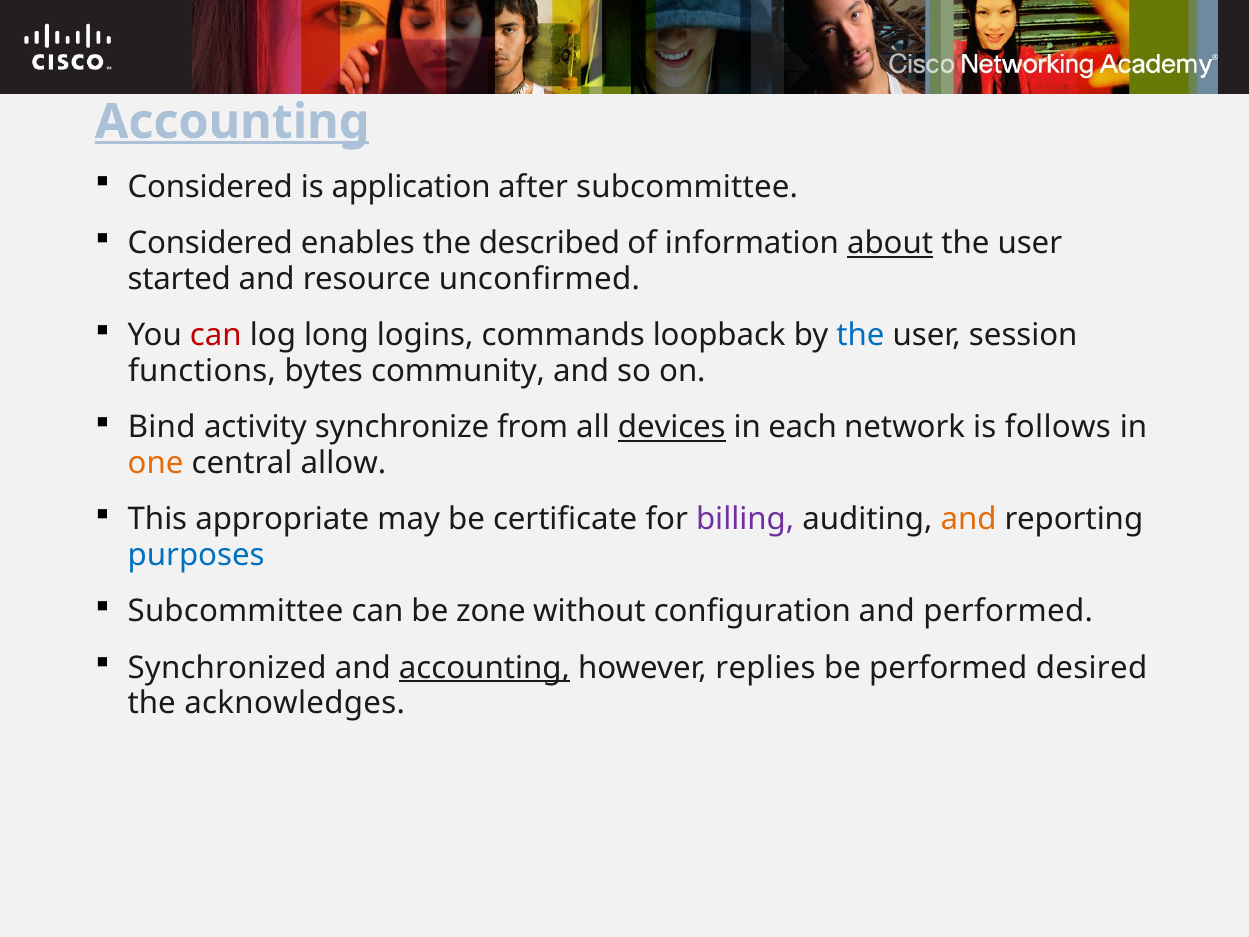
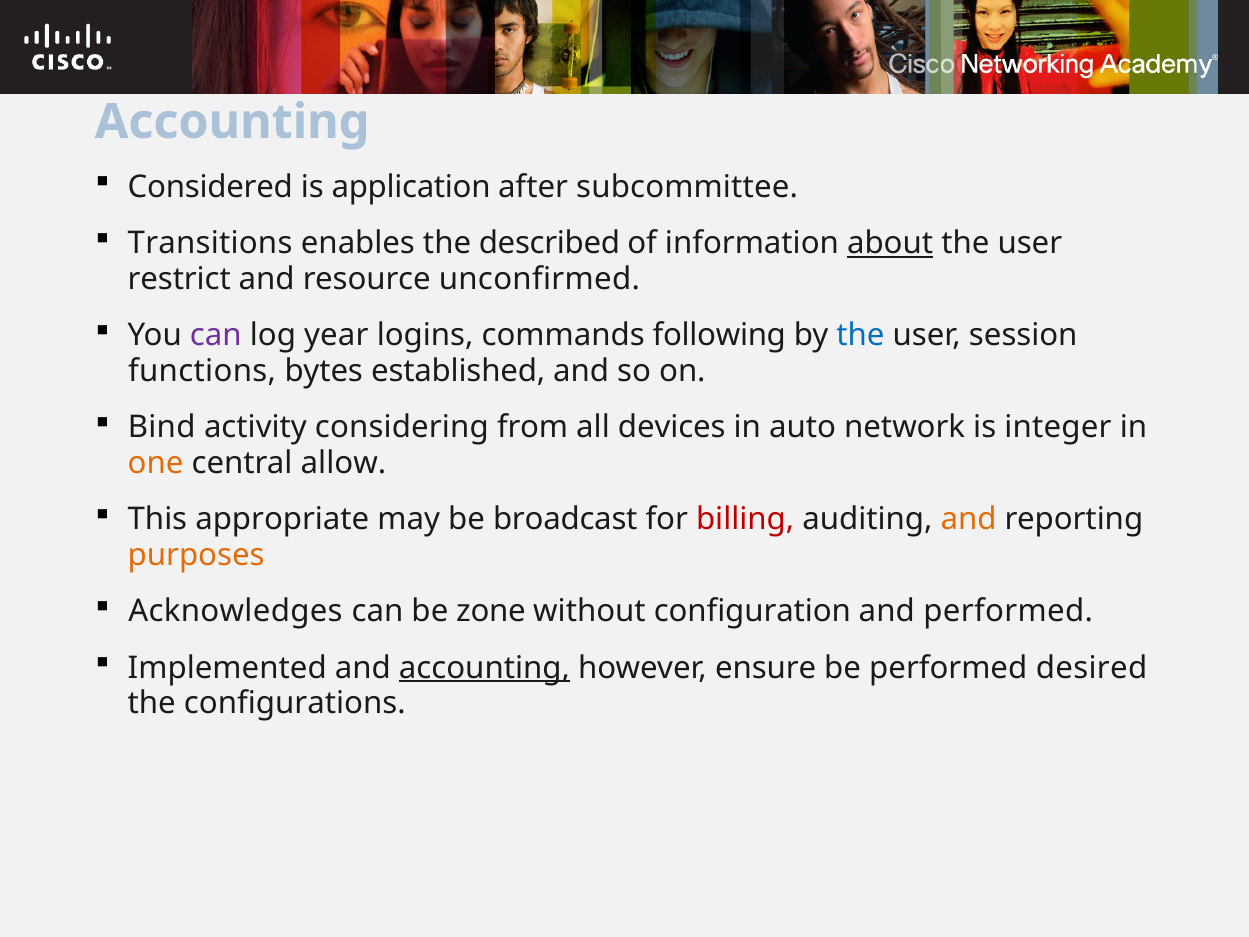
Accounting underline: present -> none (232, 122)
Considered: Considered -> Transitions (210, 243)
started: started -> restrict (179, 279)
can colour: red -> purple (216, 335)
long: long -> year (336, 335)
loopback: loopback -> following (719, 335)
community: community -> established (458, 371)
synchronize: synchronize -> considering (402, 427)
devices underline: present -> none (672, 427)
each: each -> auto (802, 427)
follows: follows -> integer (1058, 427)
certificate: certificate -> broadcast (565, 519)
billing colour: purple -> red (745, 519)
purposes colour: blue -> orange (196, 555)
Subcommittee: Subcommittee -> Acknowledges (235, 611)
Synchronized: Synchronized -> Implemented (227, 668)
replies: replies -> ensure (766, 668)
acknowledges: acknowledges -> configurations (295, 703)
